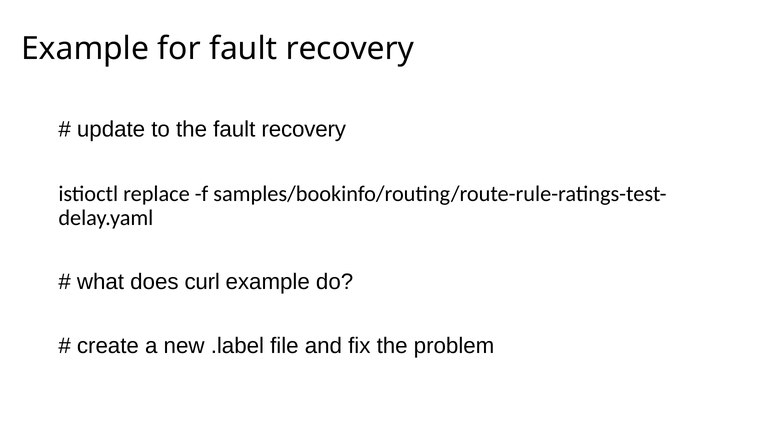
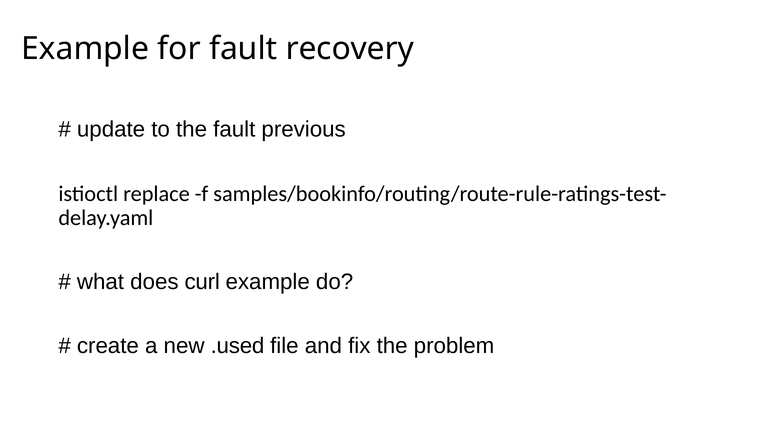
the fault recovery: recovery -> previous (304, 129)
.label: .label -> .used (238, 346)
